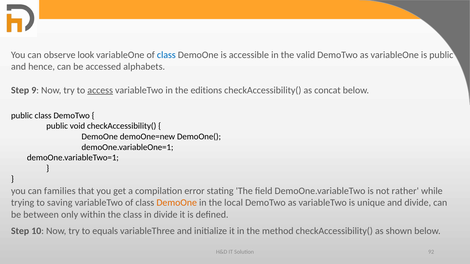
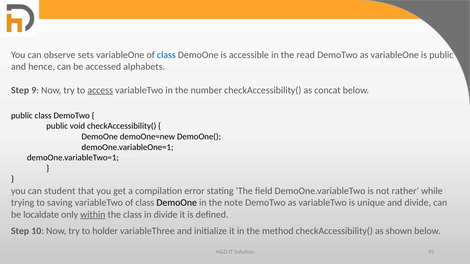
look: look -> sets (86, 55)
valid: valid -> read (306, 55)
editions: editions -> number (206, 90)
families: families -> student (60, 191)
DemoOne colour: orange -> black (177, 203)
local: local -> note (234, 203)
between: between -> localdate (41, 215)
within underline: none -> present (93, 215)
equals: equals -> holder (105, 231)
